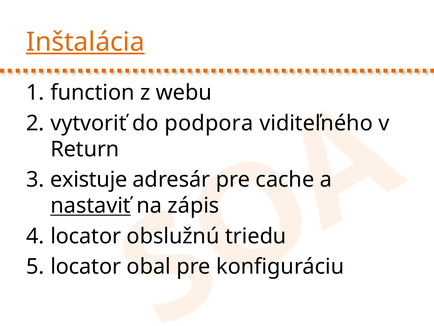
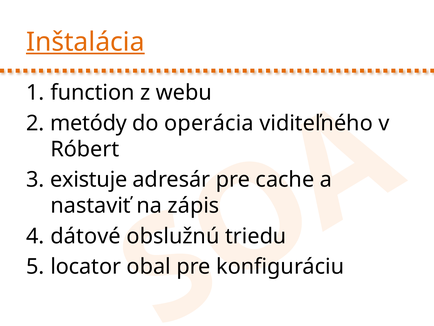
vytvoriť: vytvoriť -> metódy (89, 123)
podpora: podpora -> operácia (209, 123)
Return: Return -> Róbert (85, 149)
nastaviť underline: present -> none (91, 205)
locator: locator -> dátové (86, 236)
